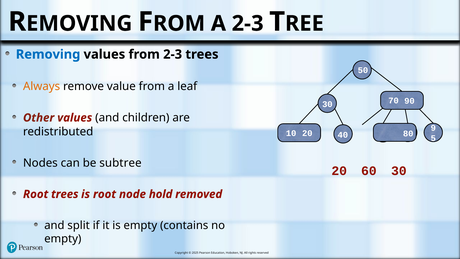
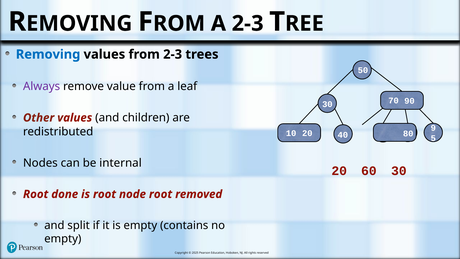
Always colour: orange -> purple (42, 86)
subtree: subtree -> internal (121, 163)
Root trees: trees -> done (65, 194)
node hold: hold -> root (161, 194)
